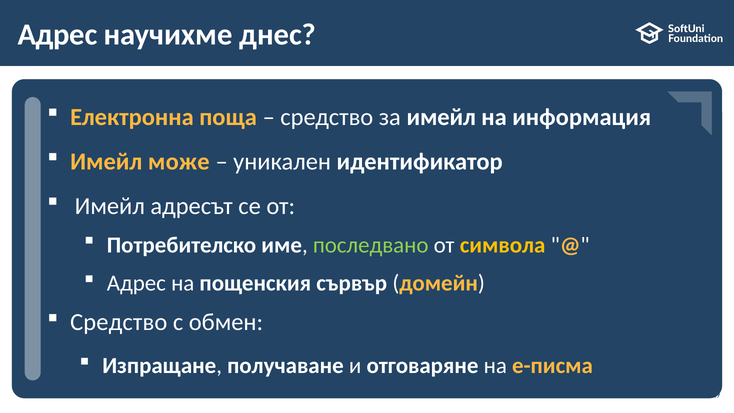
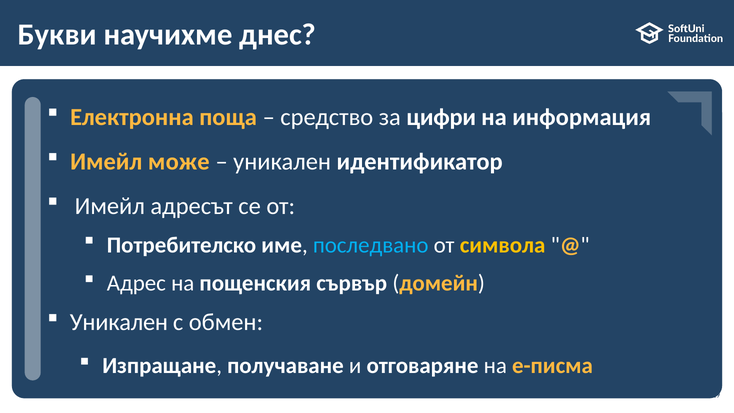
Адрес: Адрес -> Букви (57, 35)
за имейл: имейл -> цифри (441, 117)
последвано colour: light green -> light blue (371, 245)
Средство: Средство -> Уникален (119, 322)
